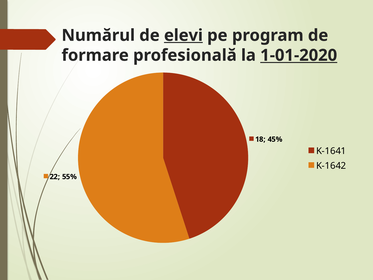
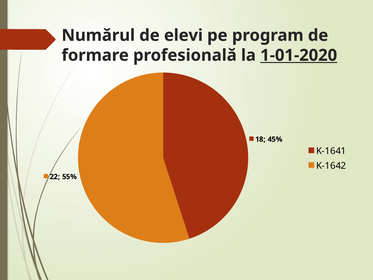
elevi underline: present -> none (183, 35)
